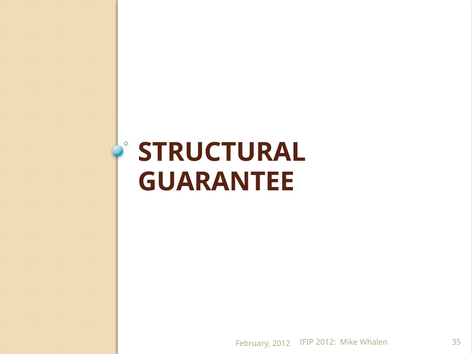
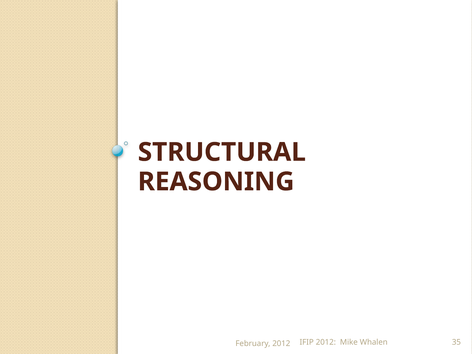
GUARANTEE: GUARANTEE -> REASONING (216, 182)
